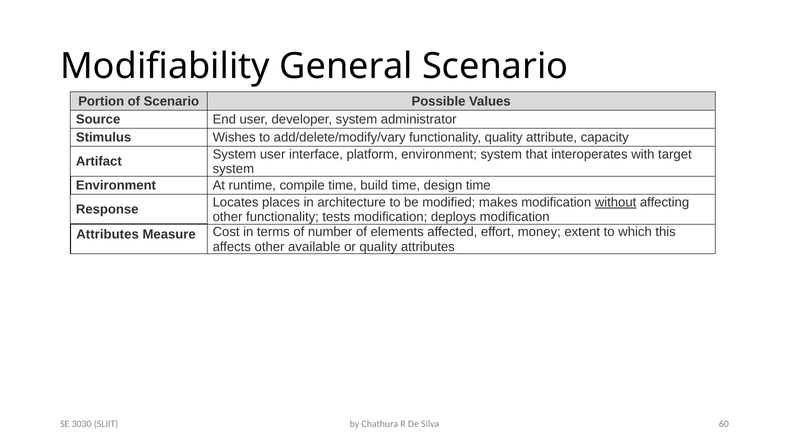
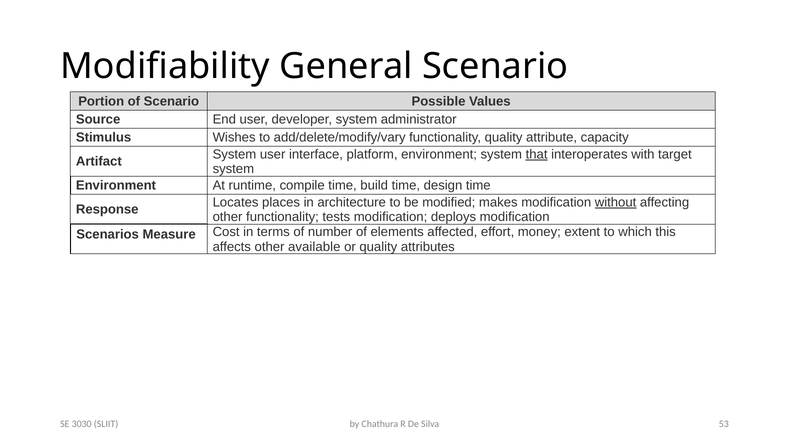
that underline: none -> present (537, 154)
Attributes: Attributes -> Scenarios (108, 234)
60: 60 -> 53 (724, 424)
